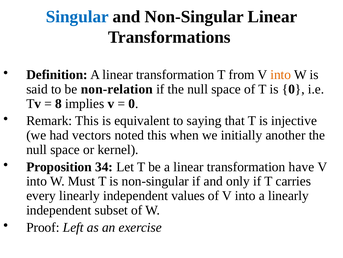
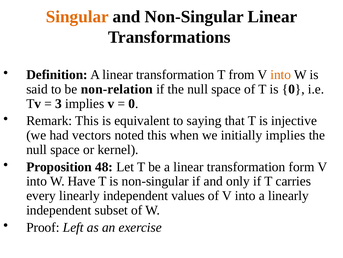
Singular colour: blue -> orange (77, 17)
8: 8 -> 3 (58, 103)
initially another: another -> implies (285, 135)
34: 34 -> 48 (104, 166)
have: have -> form (302, 166)
Must: Must -> Have (82, 181)
